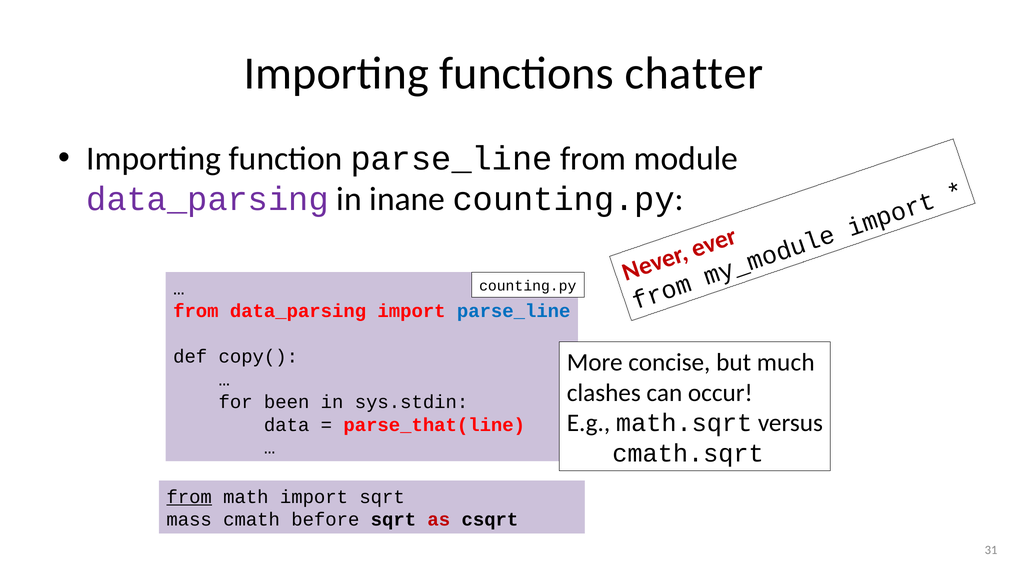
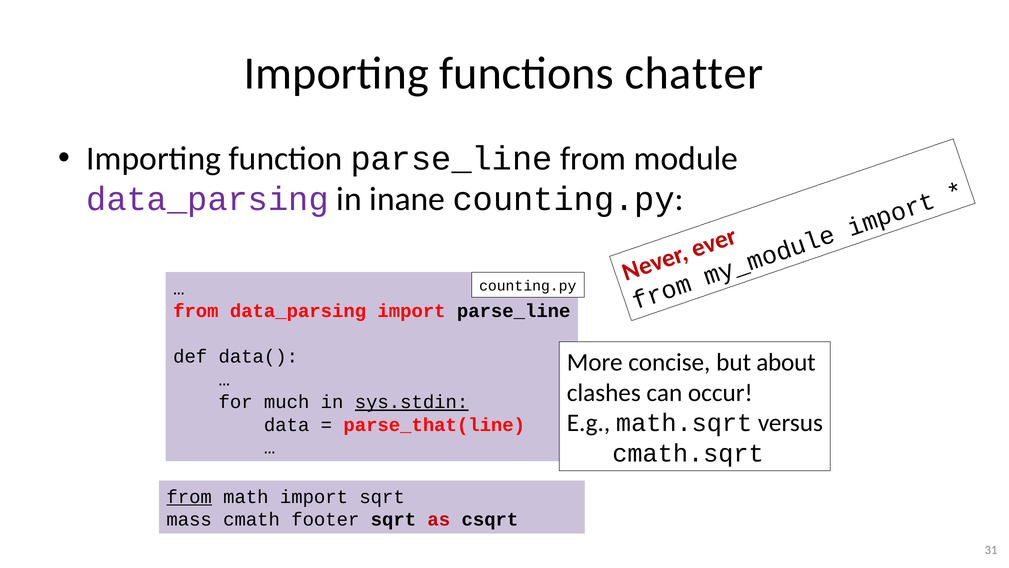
parse_line colour: blue -> black (514, 311)
copy(: copy( -> data( (258, 356)
much: much -> about (786, 362)
been: been -> much (287, 402)
sys.stdin underline: none -> present (412, 402)
before: before -> footer (325, 519)
